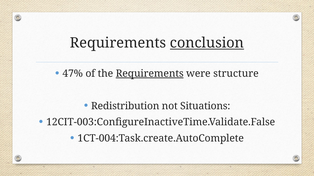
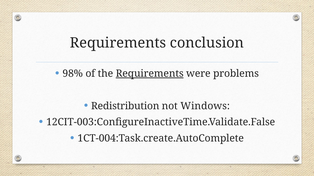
conclusion underline: present -> none (207, 43)
47%: 47% -> 98% (73, 74)
structure: structure -> problems (236, 74)
Situations: Situations -> Windows (205, 106)
